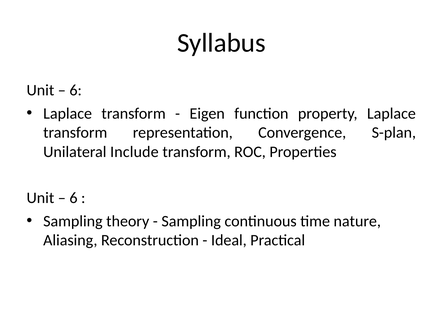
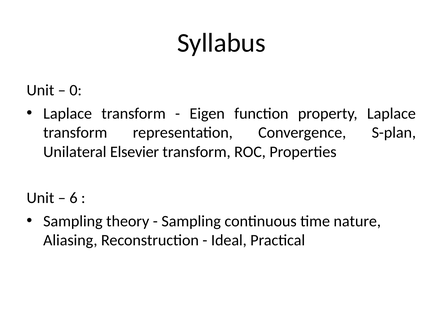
6: 6 -> 0 (76, 90)
Include: Include -> Elsevier (135, 152)
